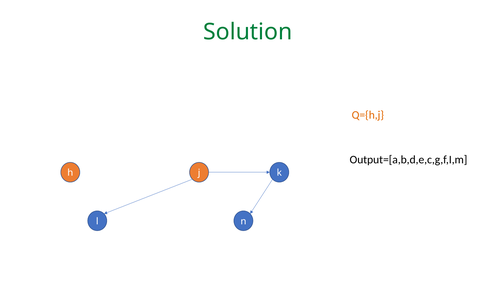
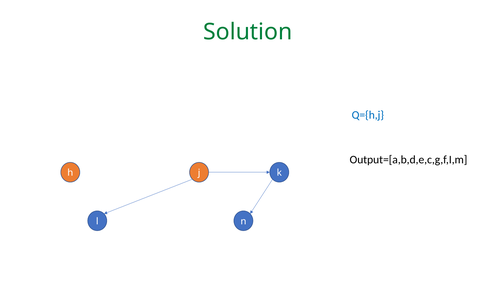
Q={h,j colour: orange -> blue (368, 115)
